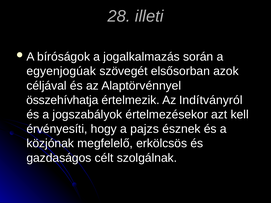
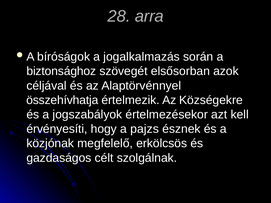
illeti: illeti -> arra (149, 16)
egyenjogúak: egyenjogúak -> biztonsághoz (61, 71)
Indítványról: Indítványról -> Községekre (211, 100)
